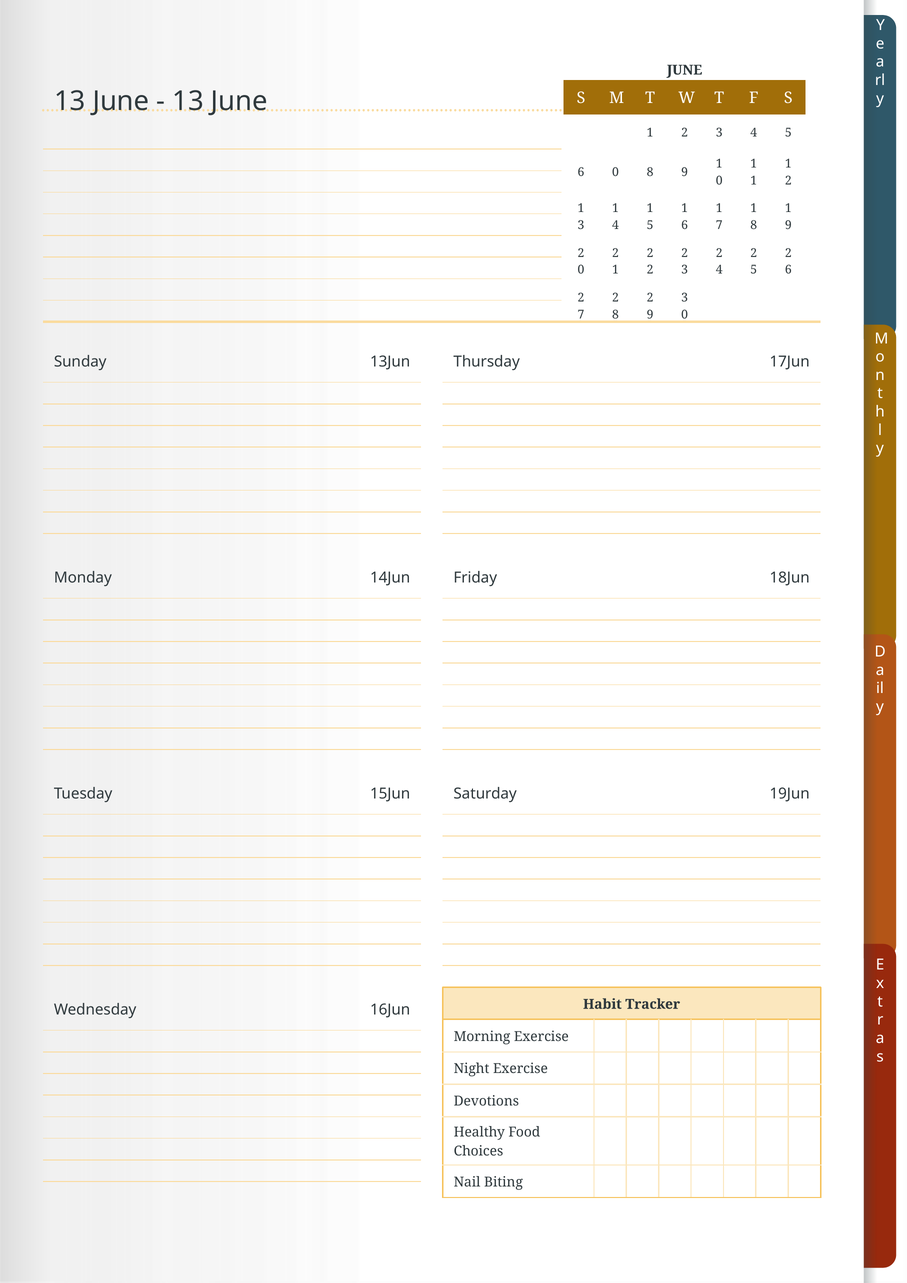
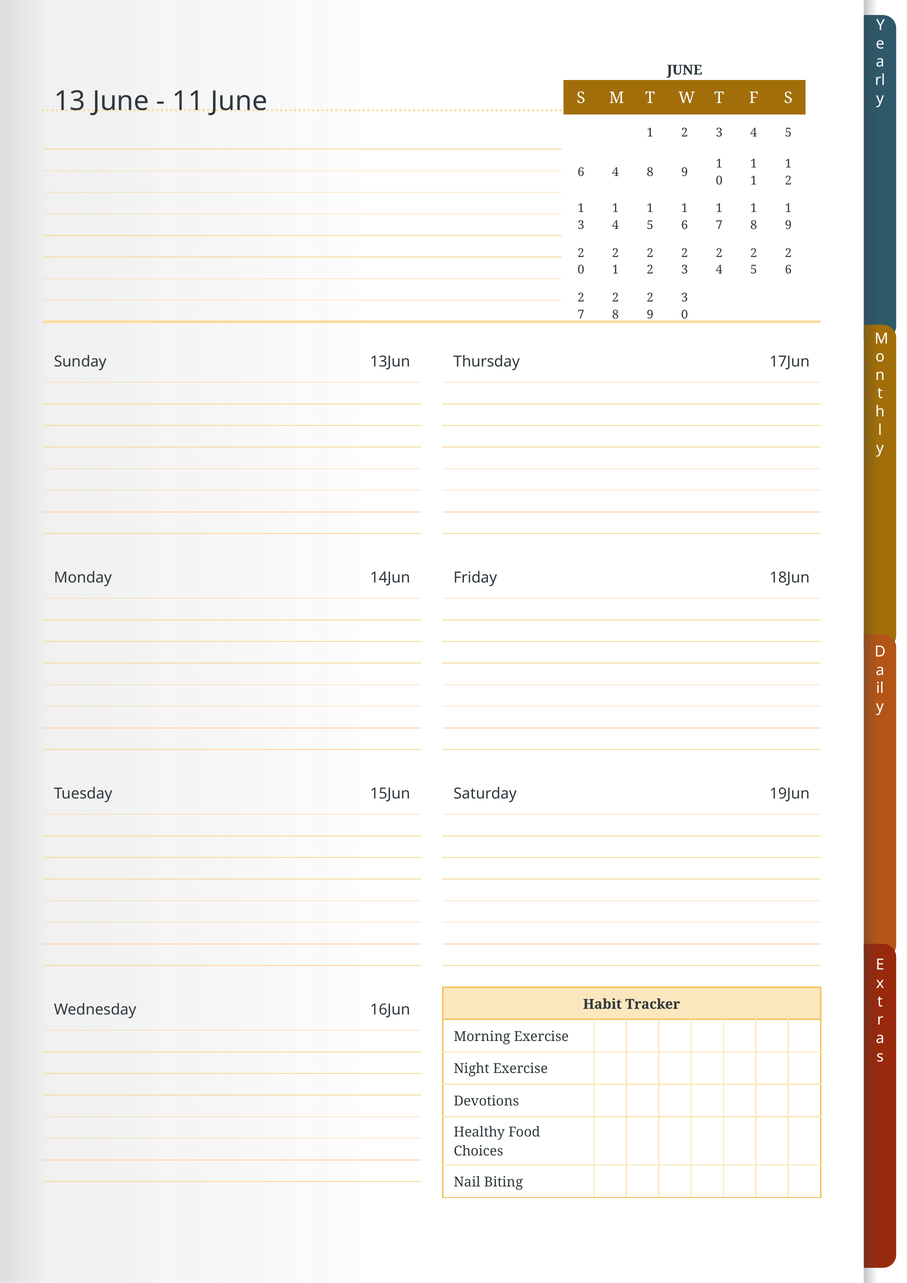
13: 13 -> 11 (188, 101)
6 0: 0 -> 4 (616, 172)
